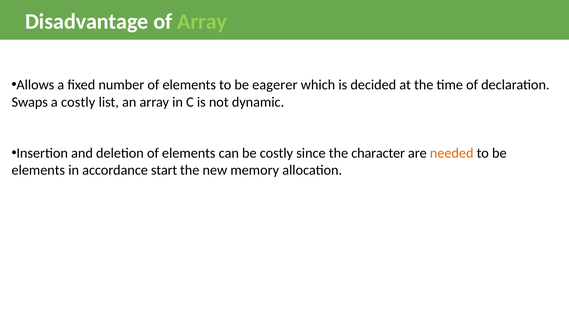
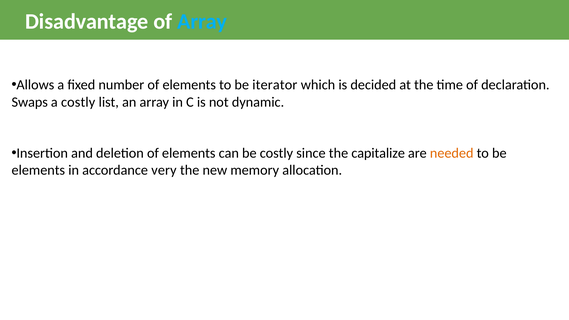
Array colour: light green -> light blue (202, 21)
eagerer: eagerer -> iterator (275, 85)
character: character -> capitalize (378, 153)
start: start -> very (164, 170)
